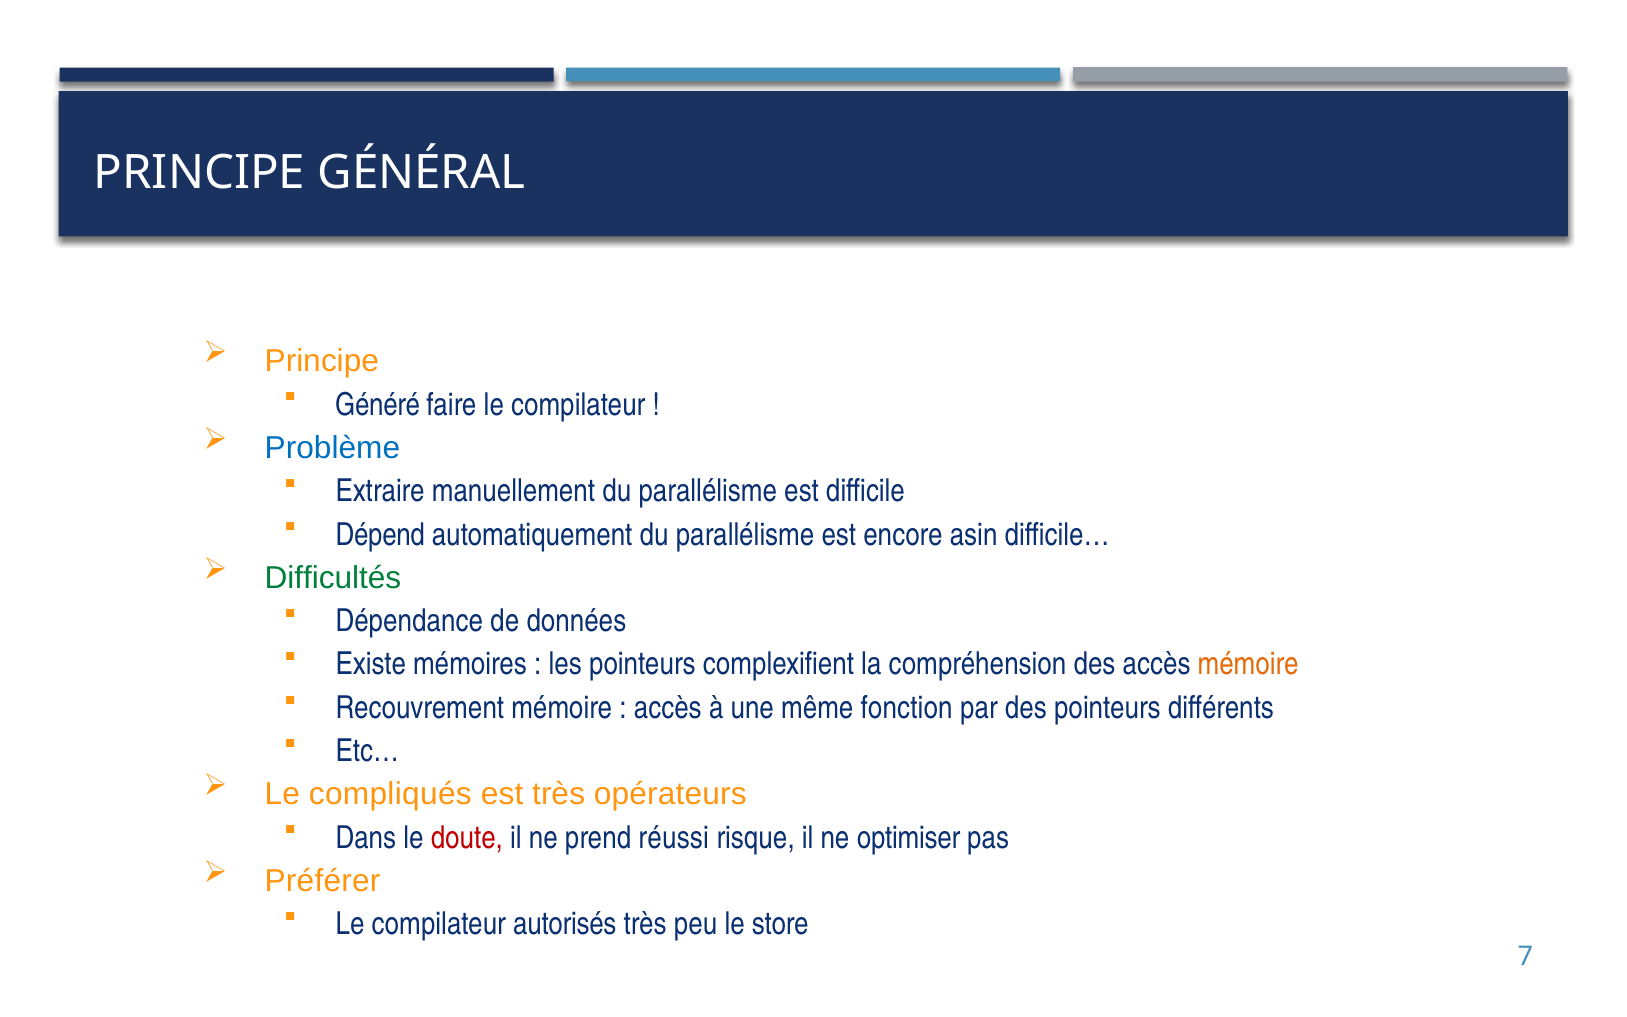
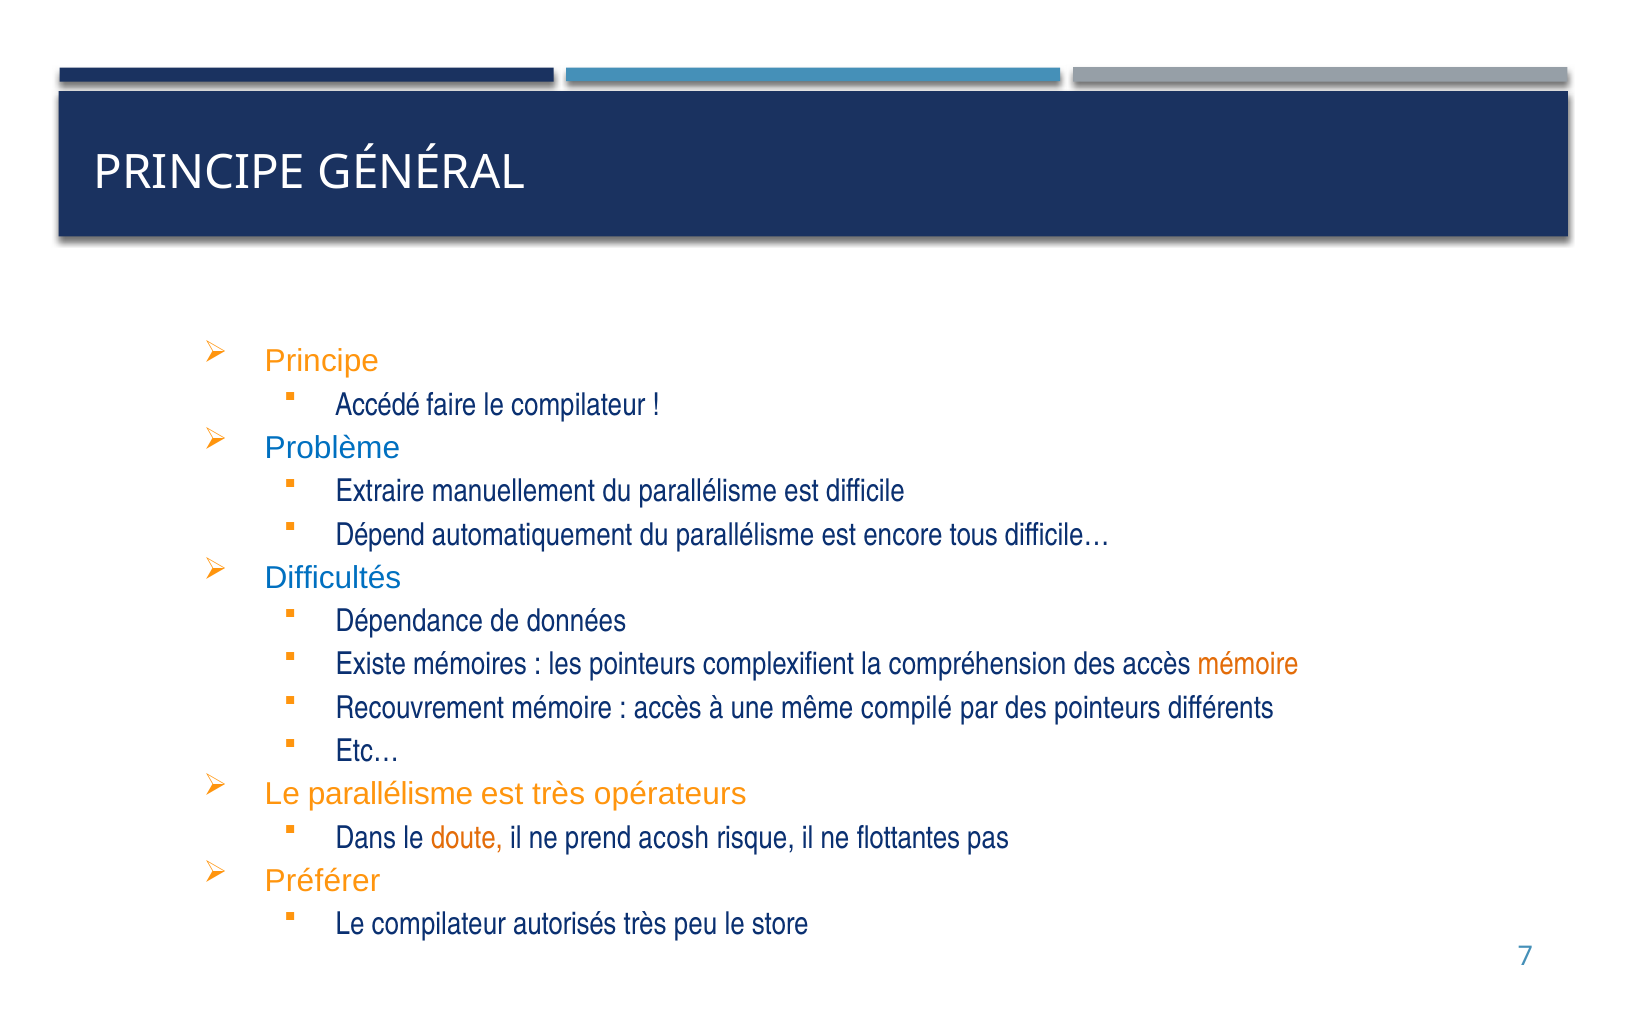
Généré: Généré -> Accédé (378, 405)
asin: asin -> tous (974, 535)
Difficultés colour: green -> blue (333, 578)
fonction: fonction -> compilé (906, 708)
Le compliqués: compliqués -> parallélisme (391, 794)
doute colour: red -> orange (467, 838)
réussi: réussi -> acosh (674, 838)
optimiser: optimiser -> flottantes (908, 838)
